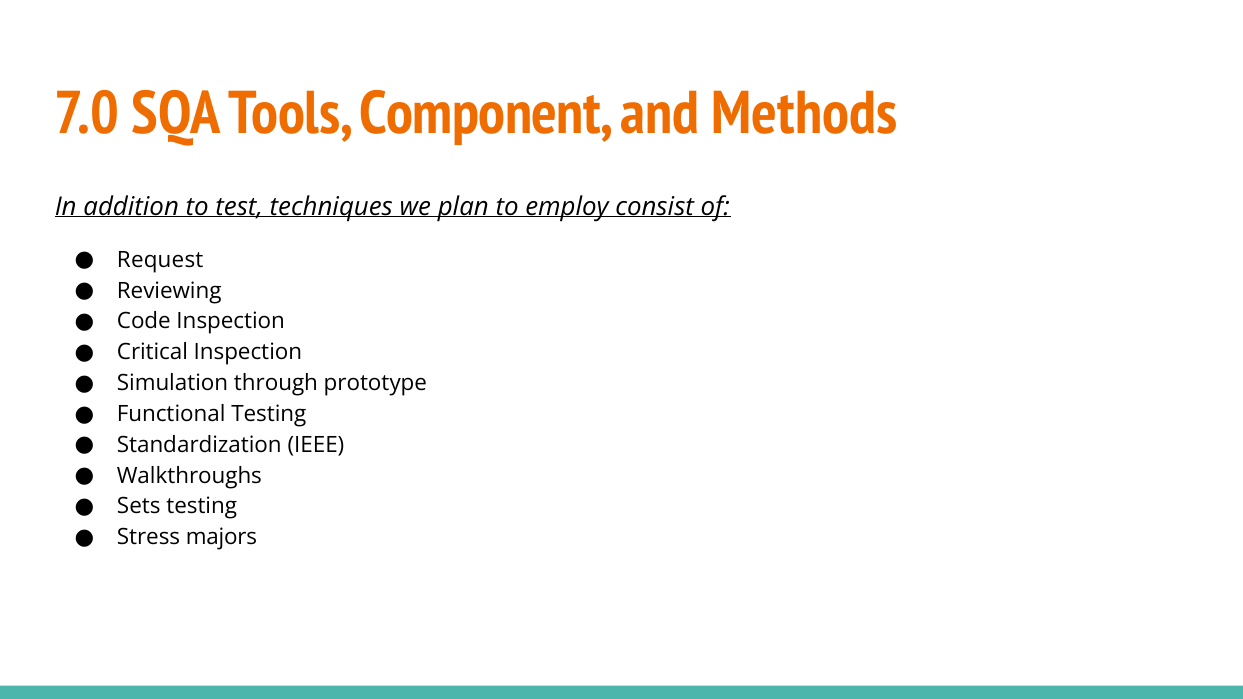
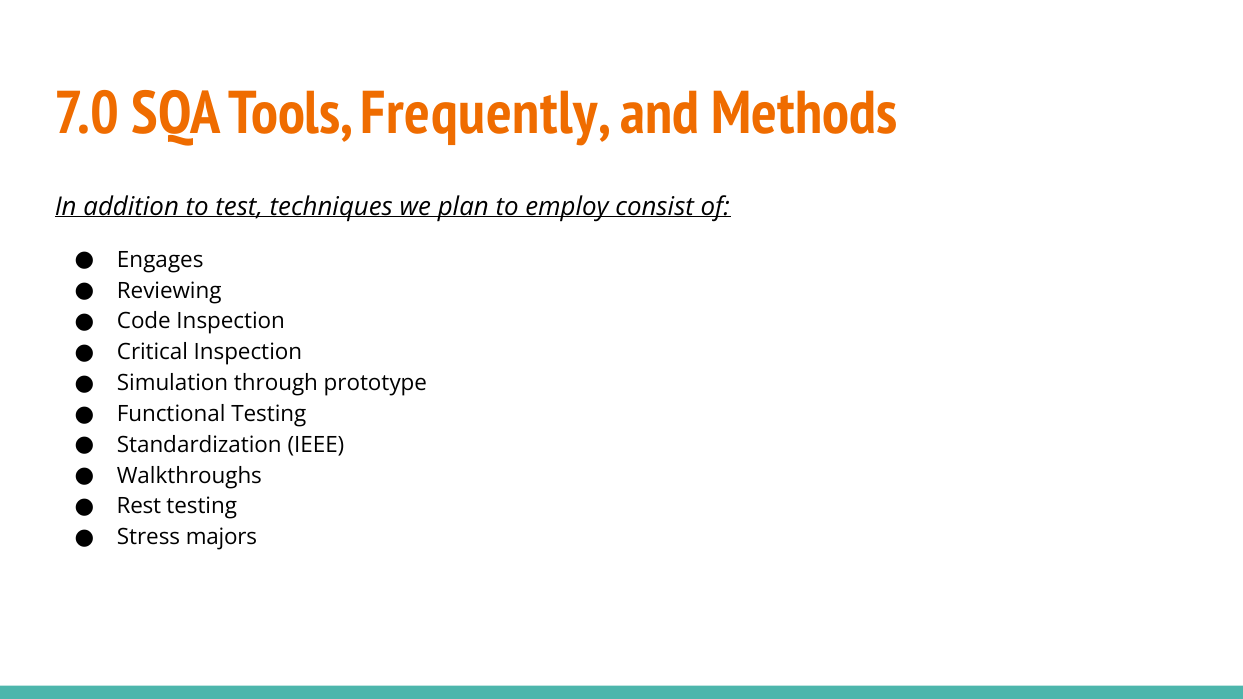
Component: Component -> Frequently (486, 113)
Request: Request -> Engages (160, 260)
Sets: Sets -> Rest (139, 507)
